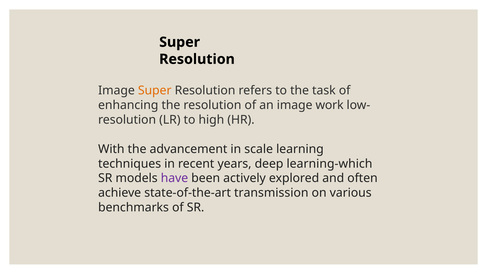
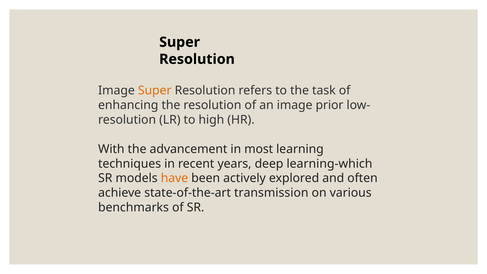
work: work -> prior (330, 105)
scale: scale -> most (259, 149)
have colour: purple -> orange (174, 178)
